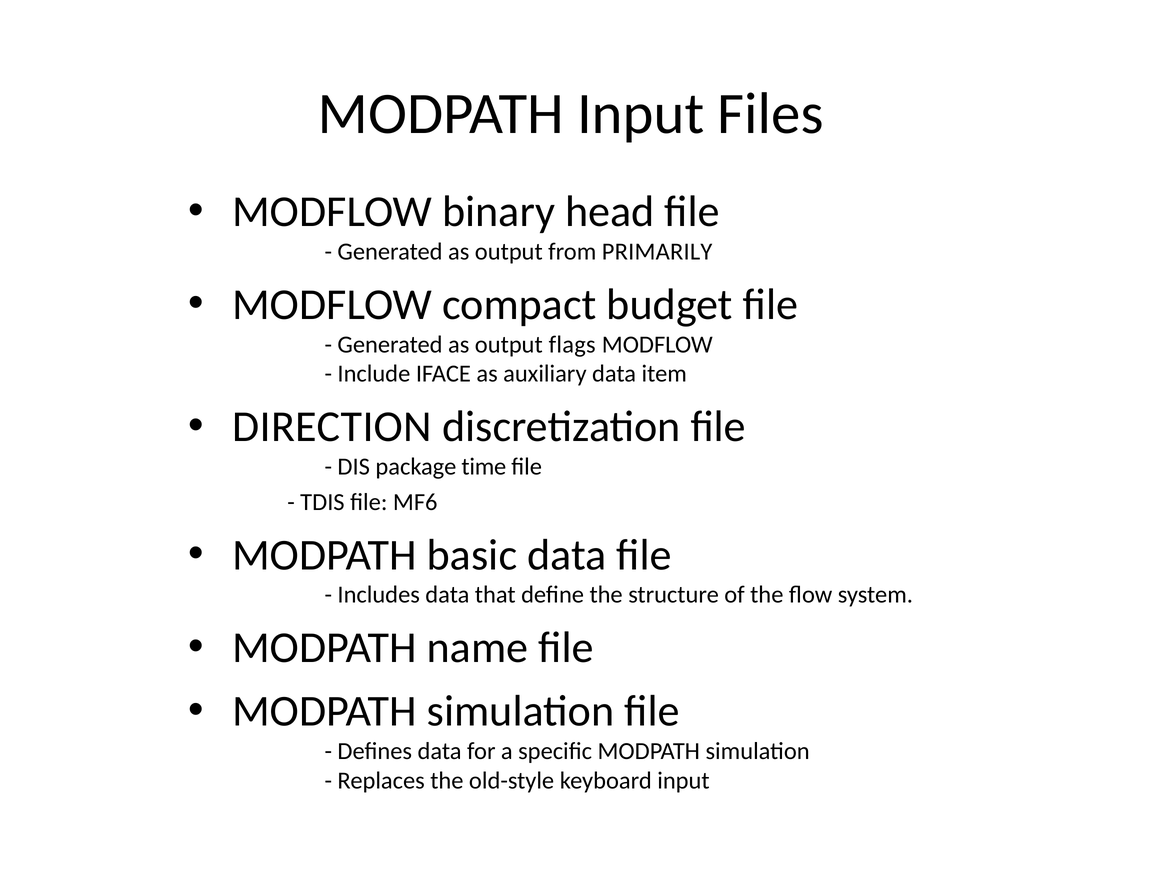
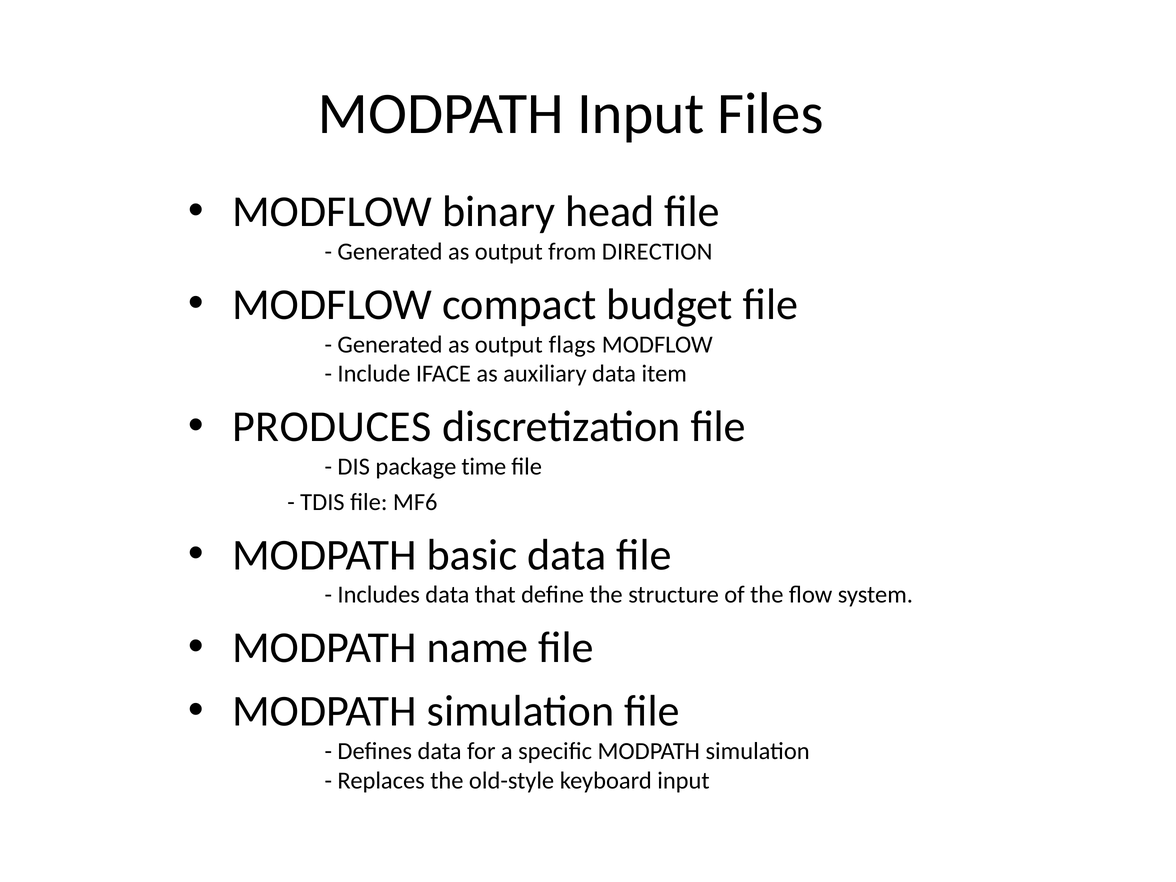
PRIMARILY: PRIMARILY -> DIRECTION (657, 252)
DIRECTION: DIRECTION -> PRODUCES (332, 427)
